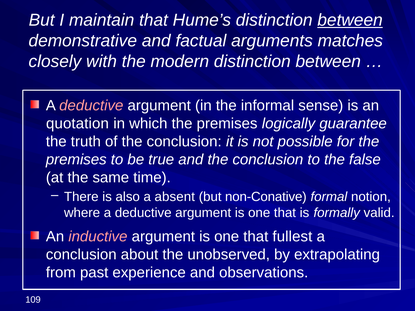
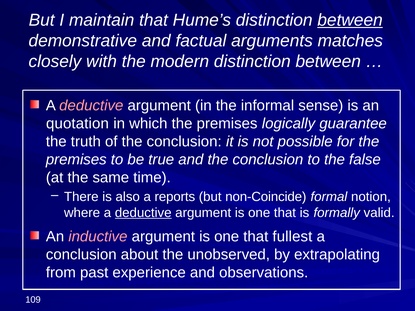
absent: absent -> reports (175, 197)
non-Conative: non-Conative -> non-Coincide (266, 197)
deductive underline: none -> present (143, 213)
